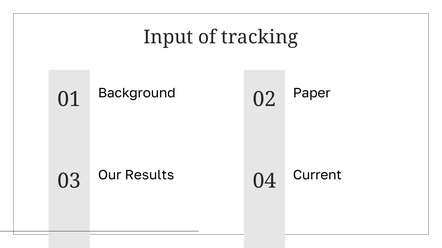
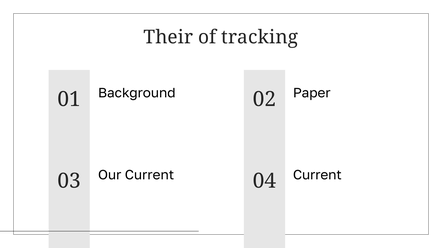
Input: Input -> Their (168, 37)
Our Results: Results -> Current (149, 176)
